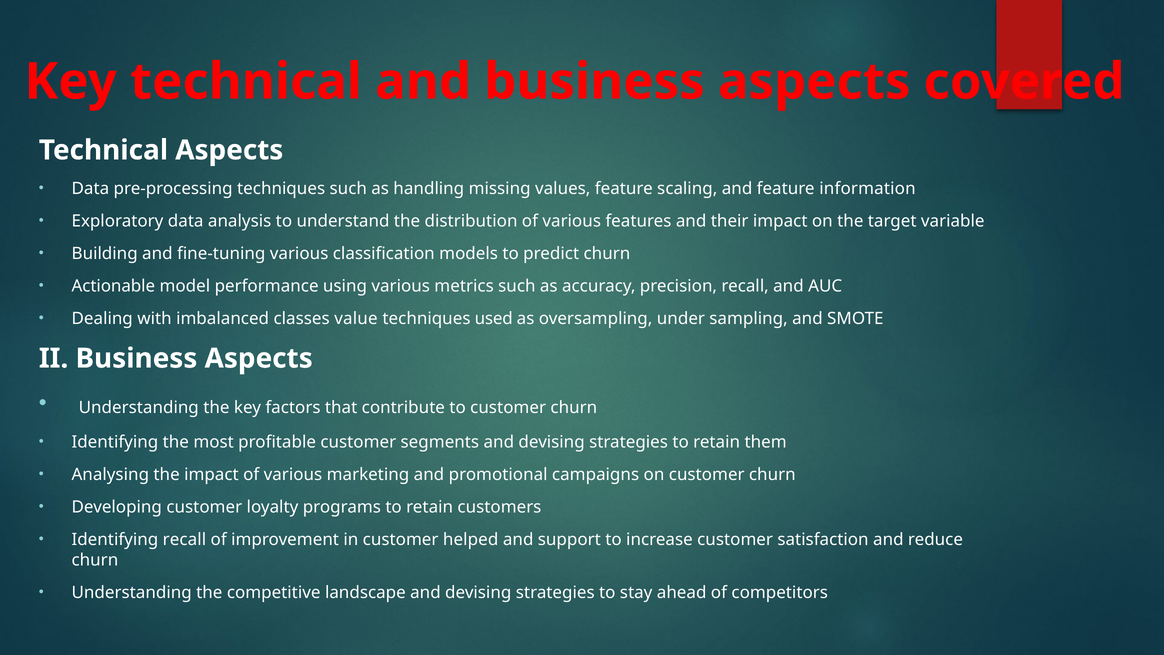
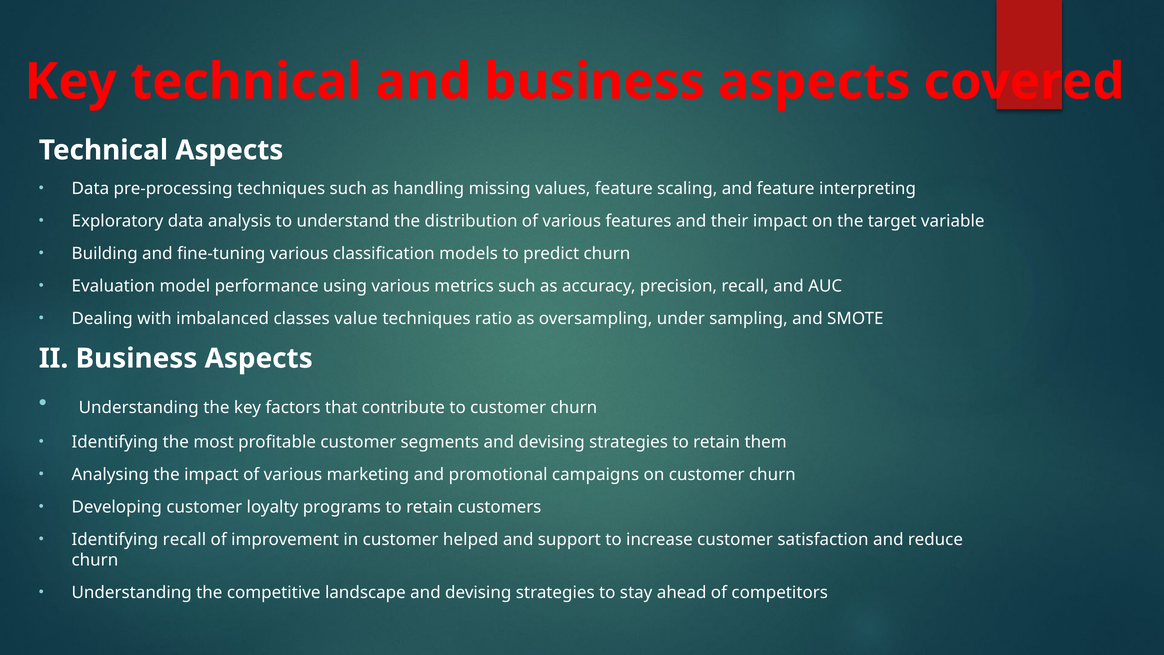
information: information -> interpreting (868, 188)
Actionable: Actionable -> Evaluation (113, 286)
used: used -> ratio (494, 318)
